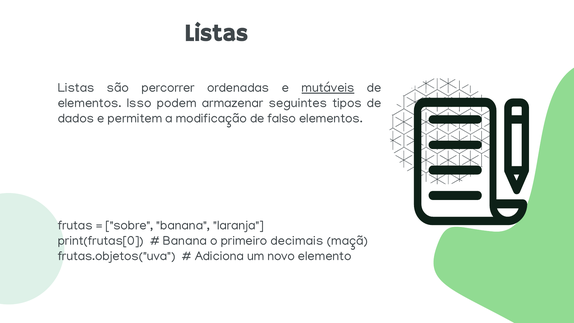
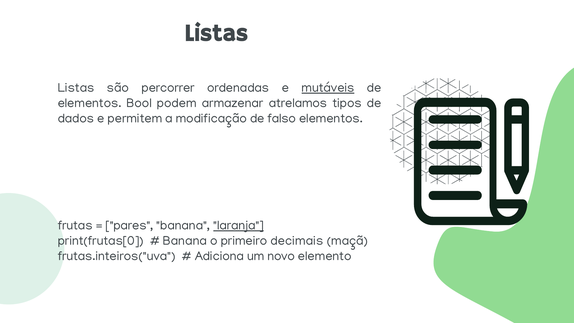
Isso: Isso -> Bool (139, 103)
seguintes: seguintes -> atrelamos (298, 103)
sobre: sobre -> pares (130, 225)
laranja underline: none -> present (239, 225)
frutas.objetos("uva: frutas.objetos("uva -> frutas.inteiros("uva (117, 256)
